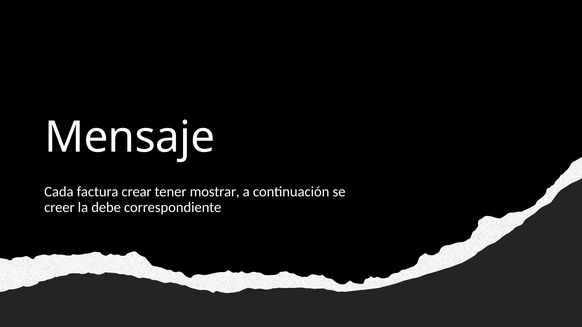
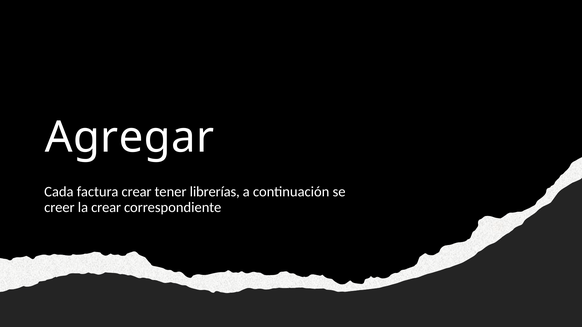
Mensaje: Mensaje -> Agregar (129, 138)
mostrar: mostrar -> librerías (215, 192)
la debe: debe -> crear (106, 208)
